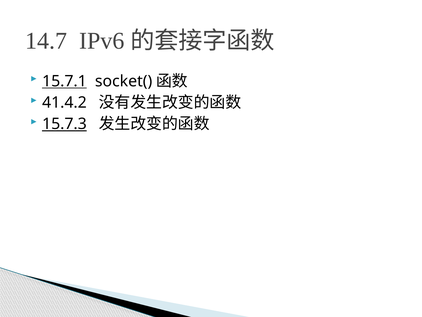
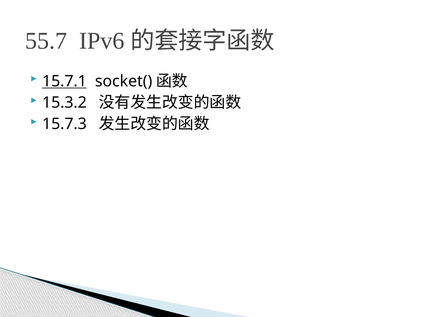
14.7: 14.7 -> 55.7 (46, 41)
41.4.2: 41.4.2 -> 15.3.2 (64, 102)
15.7.3 underline: present -> none (64, 124)
